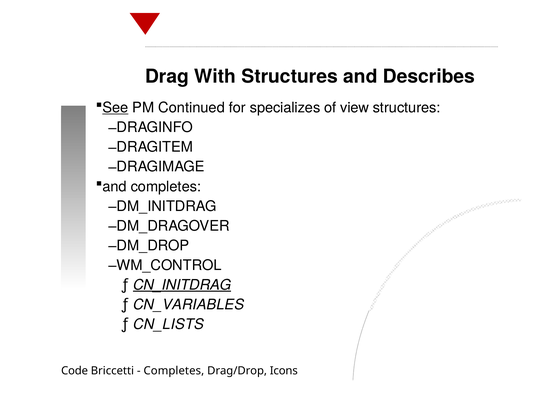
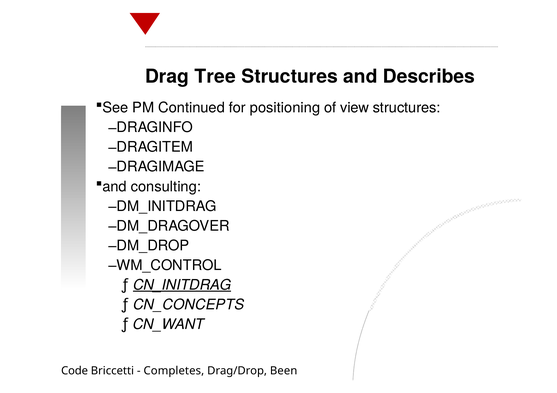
With: With -> Tree (215, 77)
See underline: present -> none (115, 108)
specializes: specializes -> positioning (285, 108)
and completes: completes -> consulting (166, 187)
CN_VARIABLES: CN_VARIABLES -> CN_CONCEPTS (189, 305)
CN_LISTS: CN_LISTS -> CN_WANT (169, 325)
Icons: Icons -> Been (284, 371)
